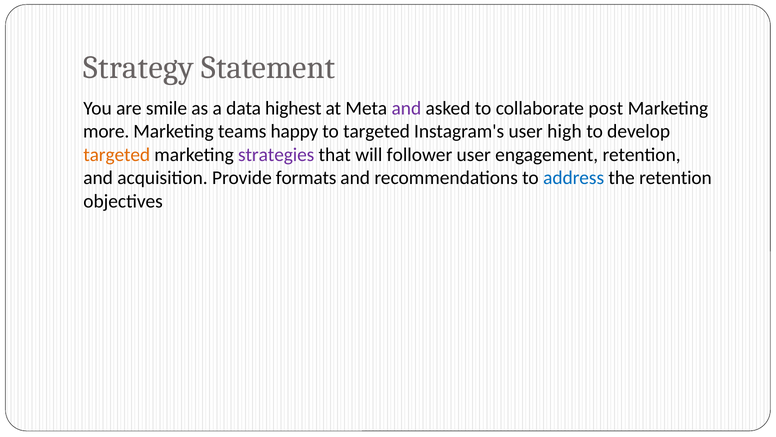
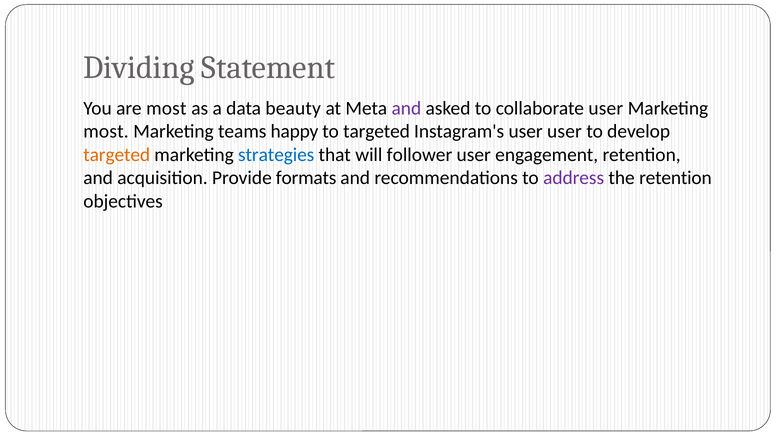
Strategy: Strategy -> Dividing (139, 67)
are smile: smile -> most (166, 108)
highest: highest -> beauty (293, 108)
collaborate post: post -> user (606, 108)
more: more -> most (106, 131)
user high: high -> user (564, 131)
strategies colour: purple -> blue (276, 155)
address colour: blue -> purple (574, 178)
